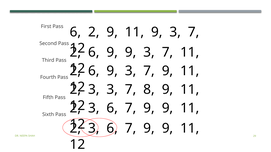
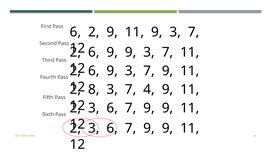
3: 3 -> 8 (94, 90)
8: 8 -> 4 (149, 90)
